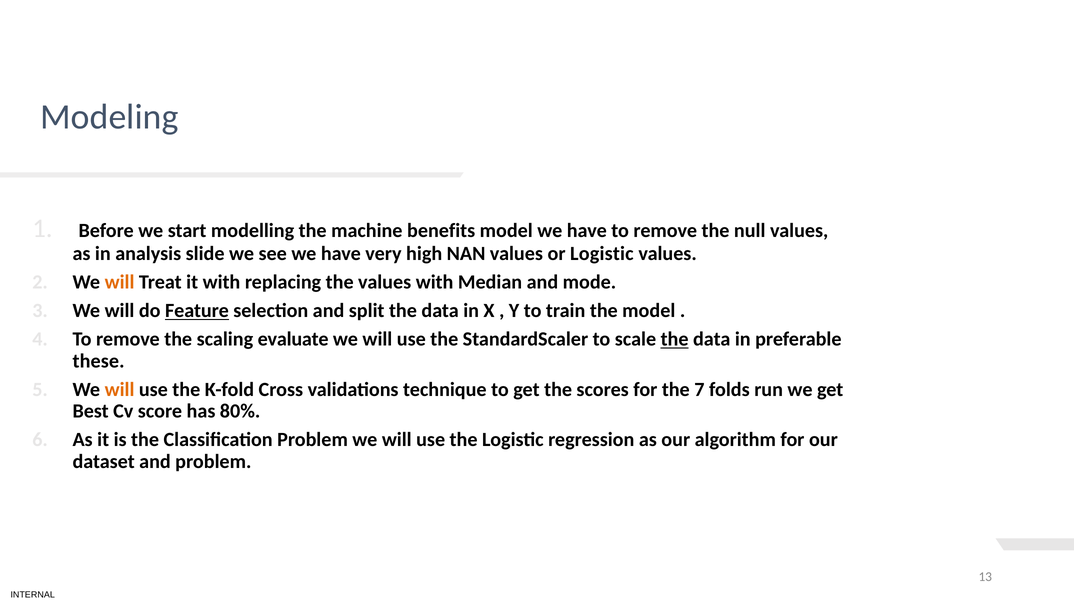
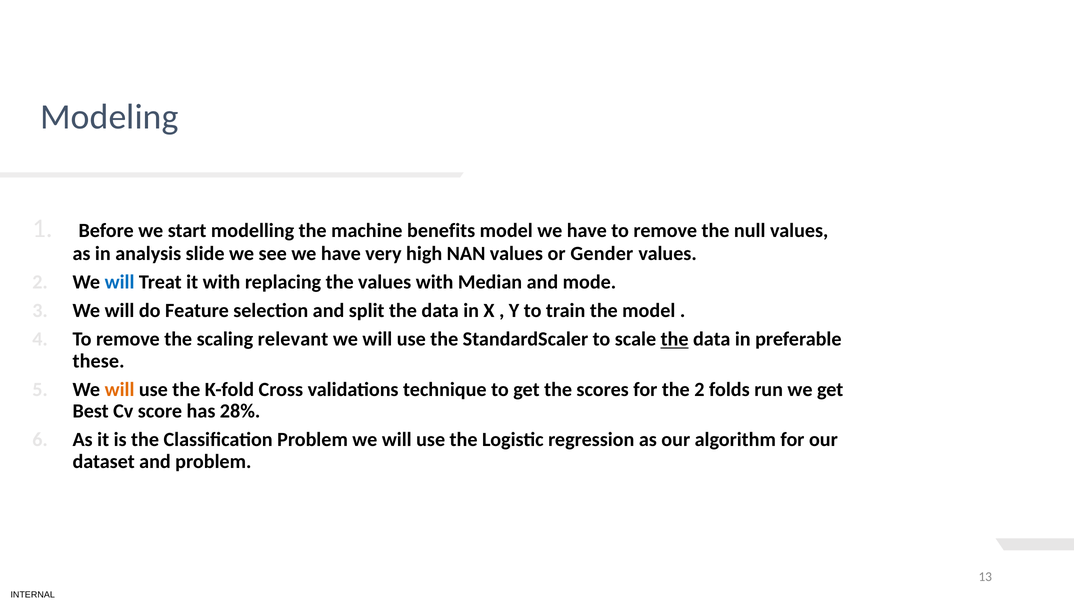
or Logistic: Logistic -> Gender (602, 254)
will colour: orange -> blue (120, 282)
Feature underline: present -> none (197, 311)
evaluate: evaluate -> relevant (293, 339)
the 7: 7 -> 2 (699, 390)
80%: 80% -> 28% (240, 411)
